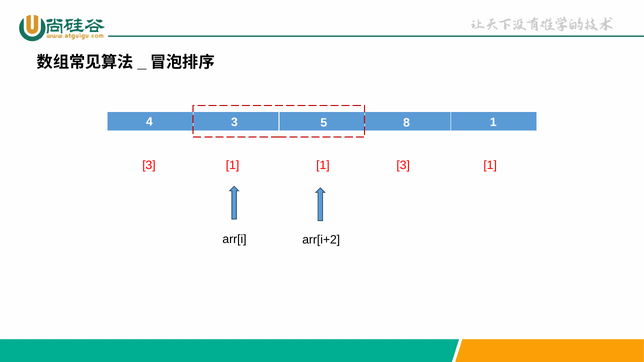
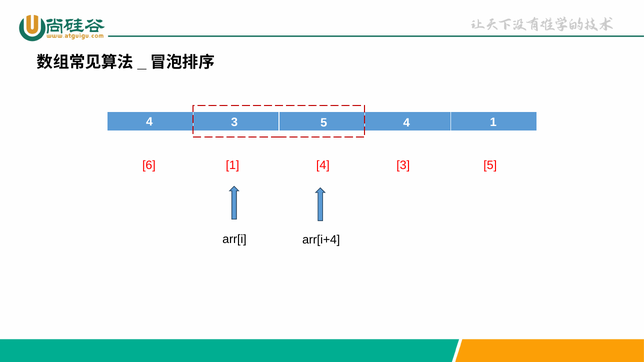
3 8: 8 -> 4 (407, 123)
3: 3 -> 6 (149, 165)
1 1: 1 -> 4 (323, 165)
1: 1 -> 5 (490, 165)
arr[i+2: arr[i+2 -> arr[i+4 (321, 240)
